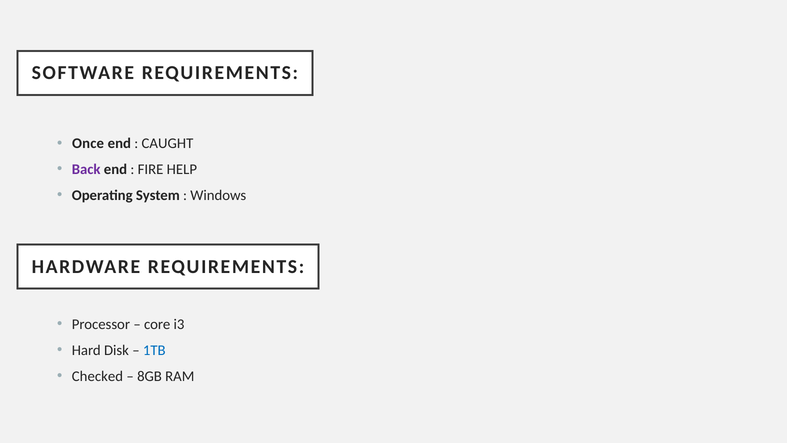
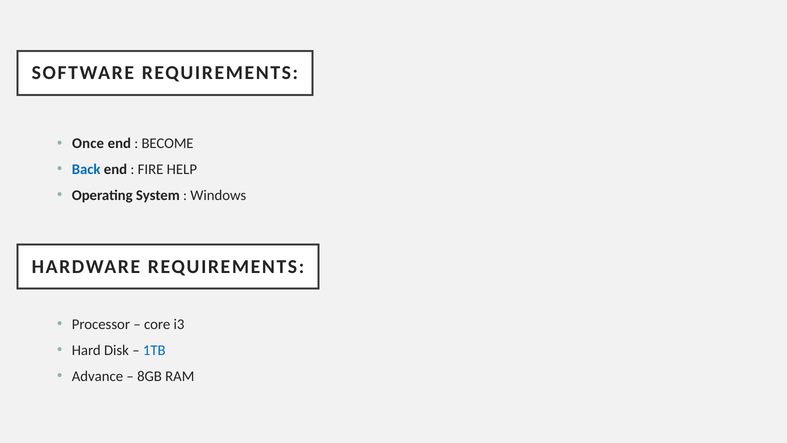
CAUGHT: CAUGHT -> BECOME (168, 143)
Back colour: purple -> blue (86, 169)
Checked: Checked -> Advance (97, 376)
